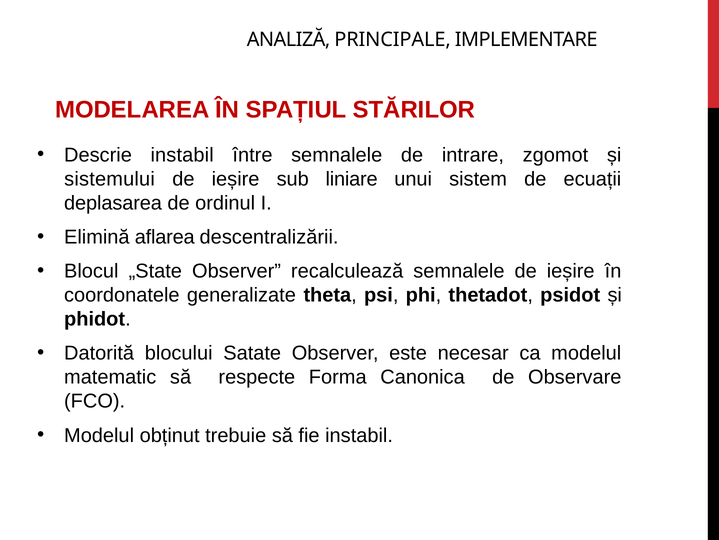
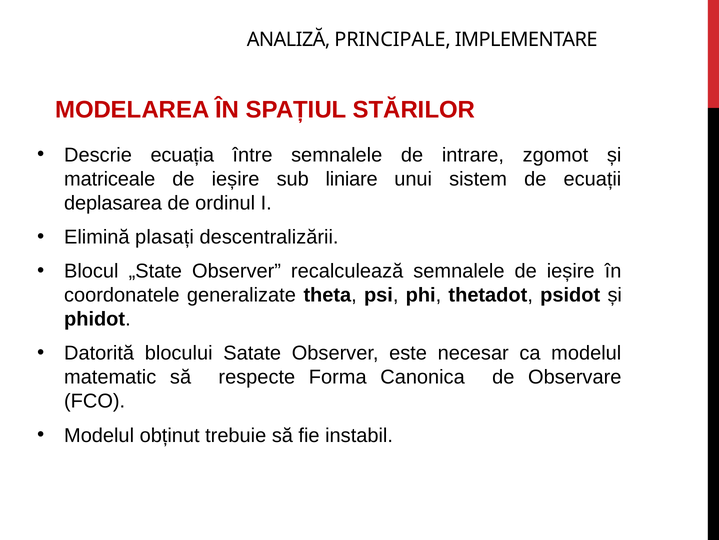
Descrie instabil: instabil -> ecuația (182, 155)
sistemului: sistemului -> matriceale (110, 179)
aflarea: aflarea -> plasați (165, 237)
